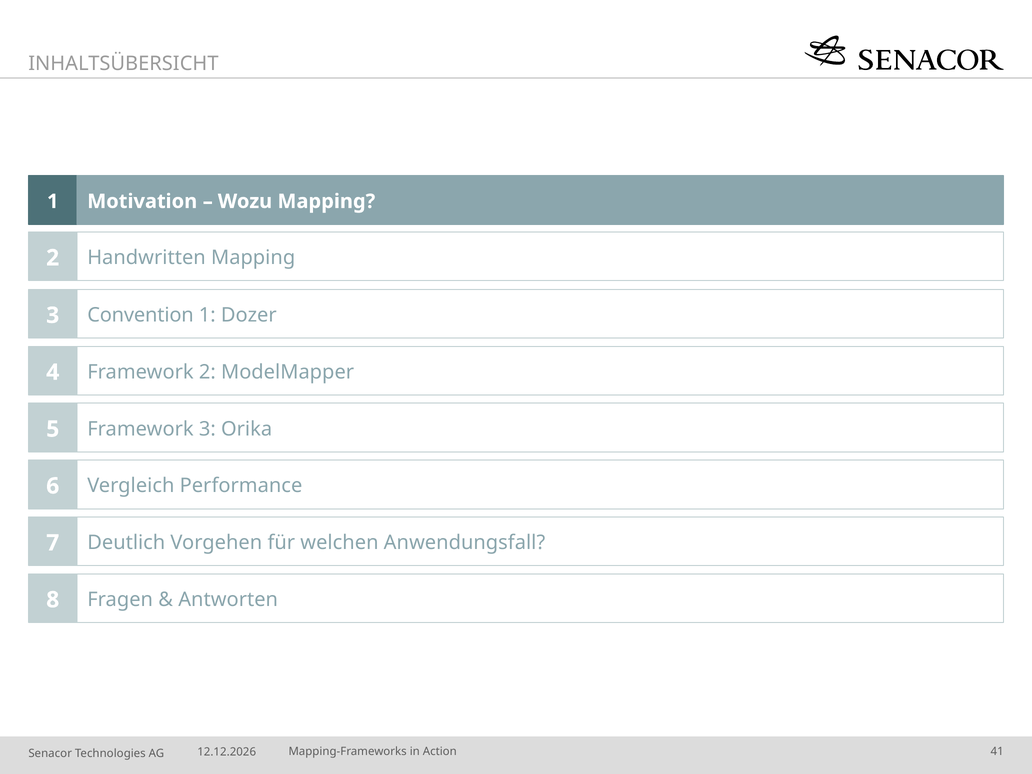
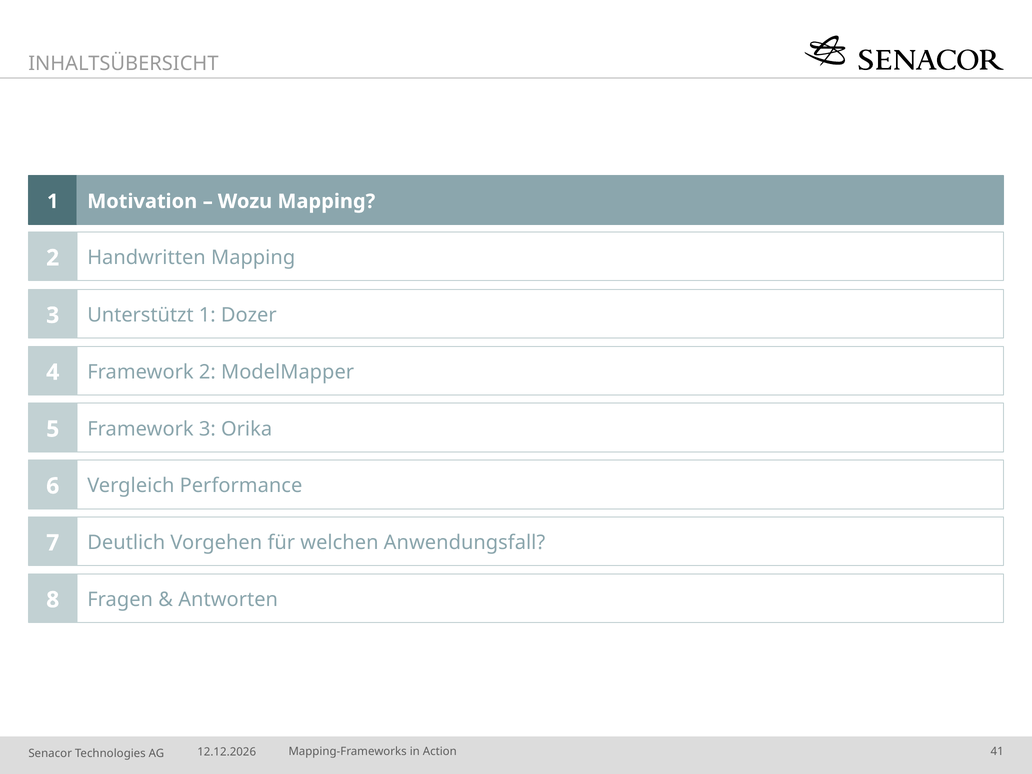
Convention: Convention -> Unterstützt (140, 315)
